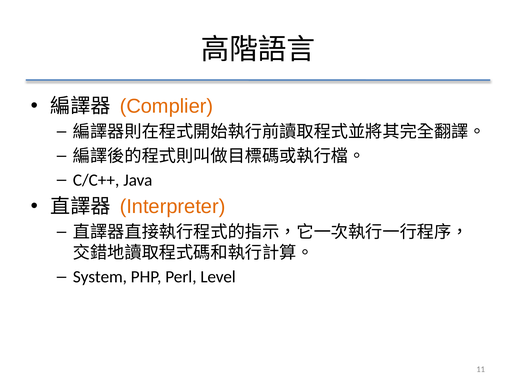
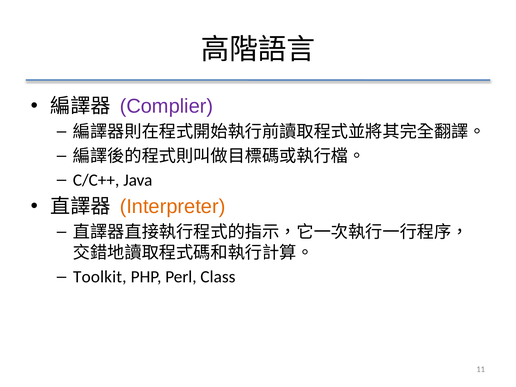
Complier colour: orange -> purple (166, 106)
System: System -> Toolkit (100, 277)
Level: Level -> Class (218, 277)
